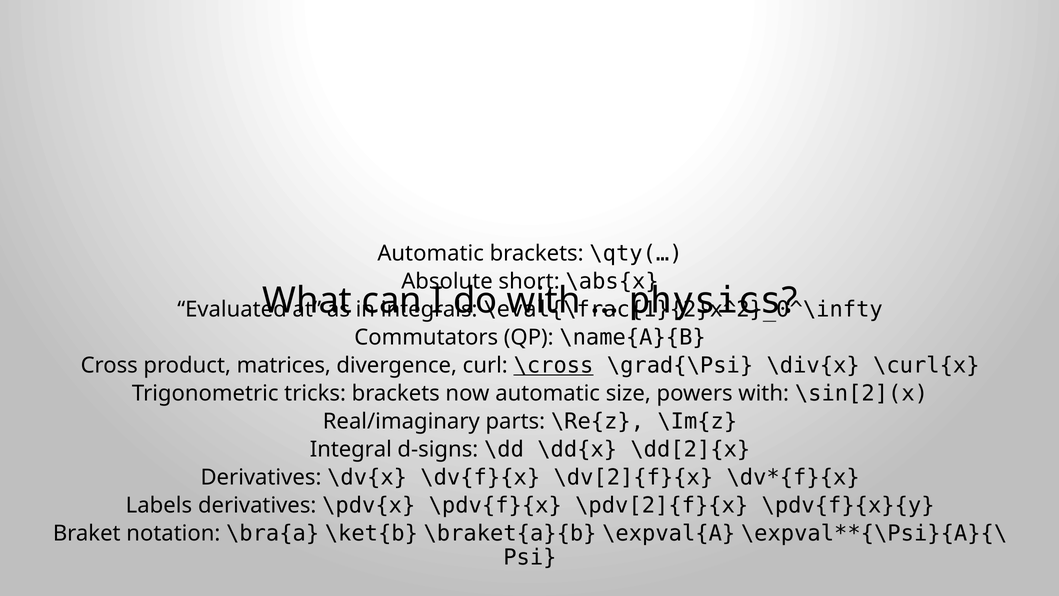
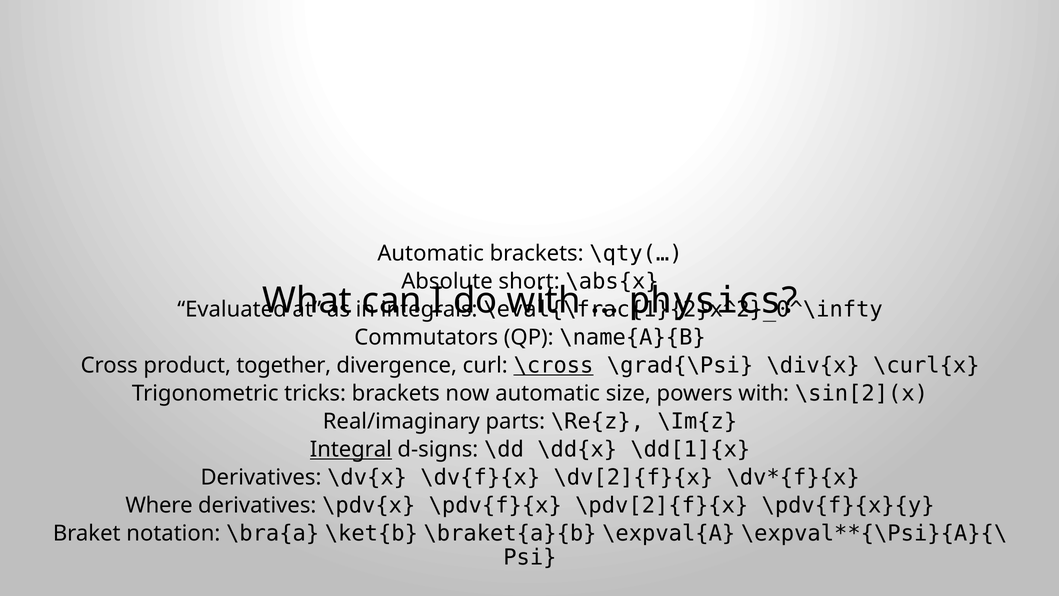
matrices: matrices -> together (284, 365)
Integral underline: none -> present (351, 449)
\dd[2]{x: \dd[2]{x -> \dd[1]{x (690, 449)
Labels: Labels -> Where (159, 505)
